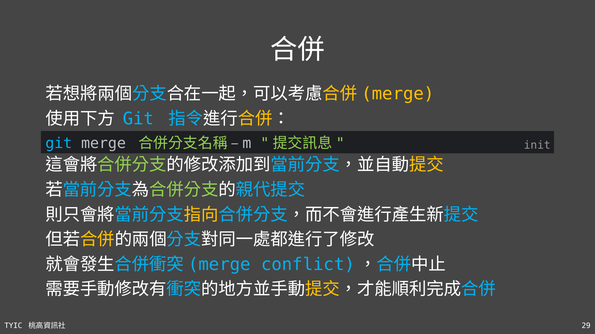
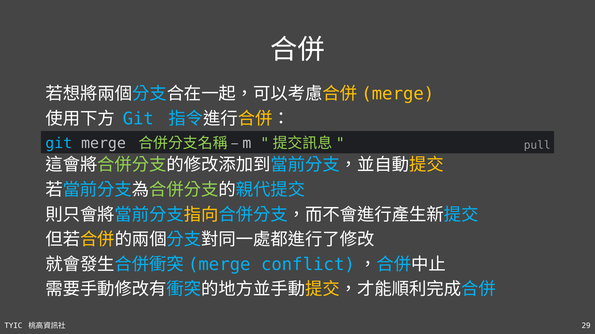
init: init -> pull (537, 145)
